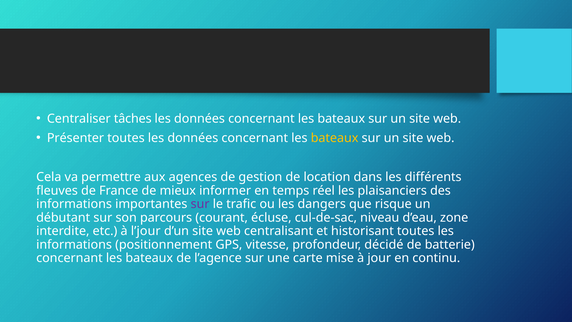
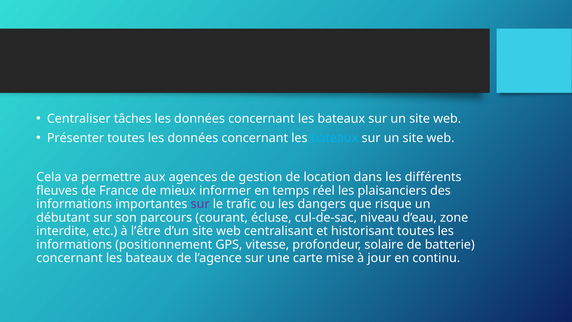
bateaux colour: yellow -> light blue (335, 138)
l’jour: l’jour -> l’être (146, 231)
décidé: décidé -> solaire (384, 244)
